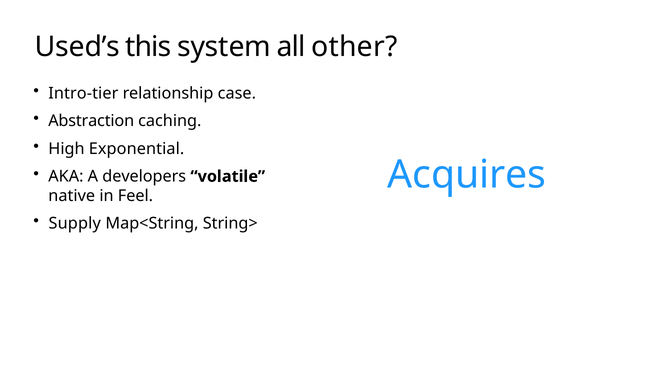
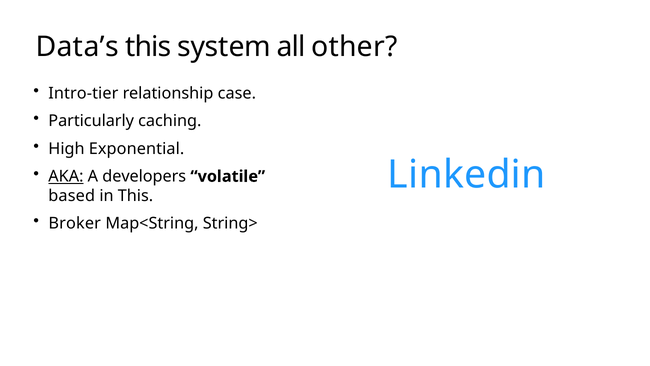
Used’s: Used’s -> Data’s (77, 47)
Abstraction: Abstraction -> Particularly (91, 121)
Acquires: Acquires -> Linkedin (467, 175)
AKA underline: none -> present (66, 176)
native: native -> based (72, 196)
in Feel: Feel -> This (135, 196)
Supply: Supply -> Broker (75, 223)
